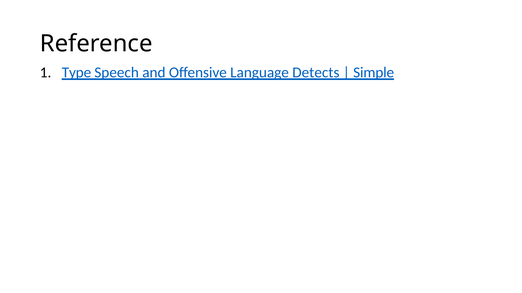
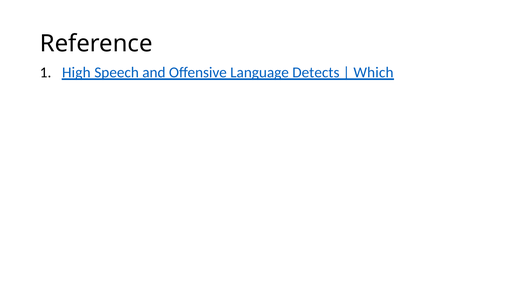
Type: Type -> High (76, 73)
Simple: Simple -> Which (373, 73)
